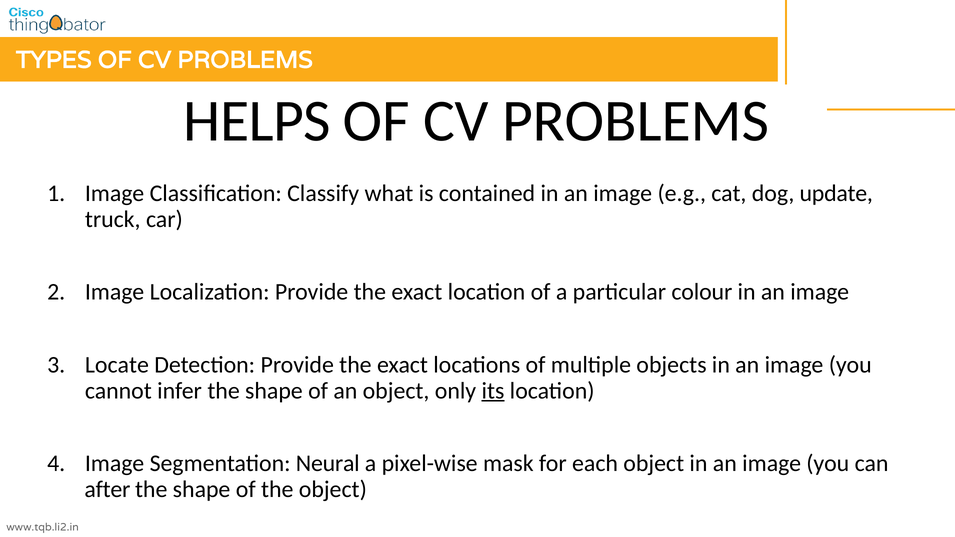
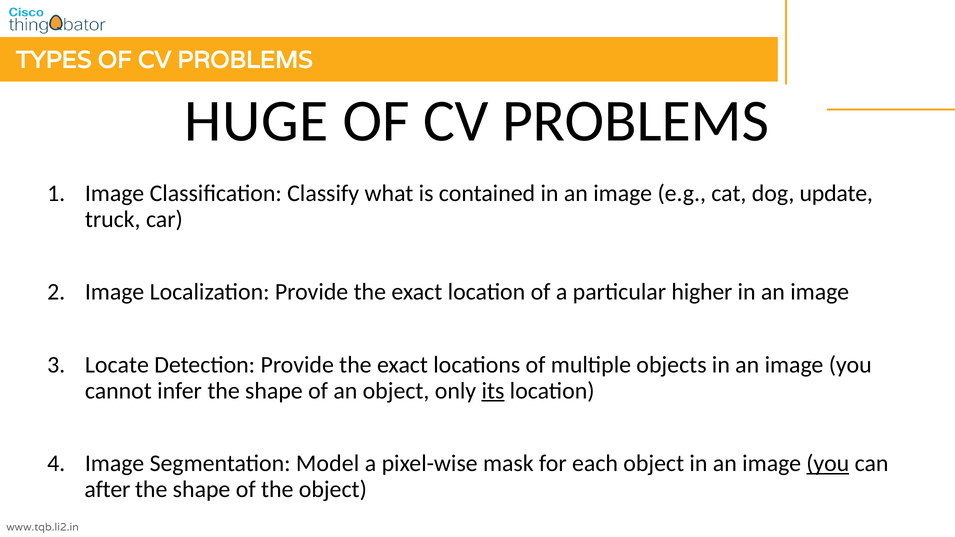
HELPS: HELPS -> HUGE (256, 121)
colour: colour -> higher (702, 292)
Neural: Neural -> Model (328, 464)
you underline: none -> present (828, 464)
